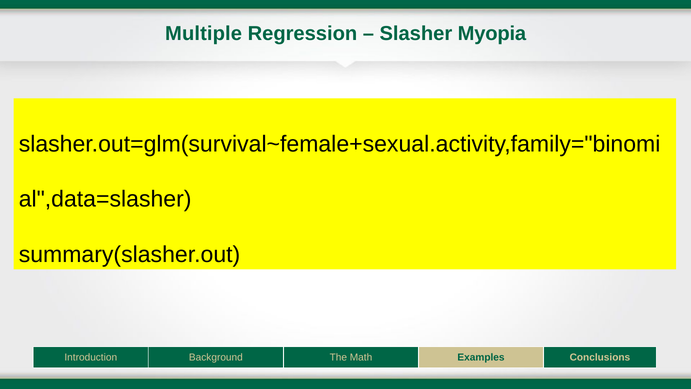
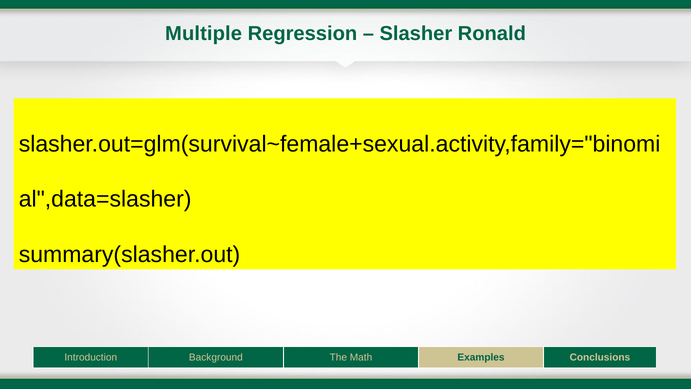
Myopia: Myopia -> Ronald (492, 33)
